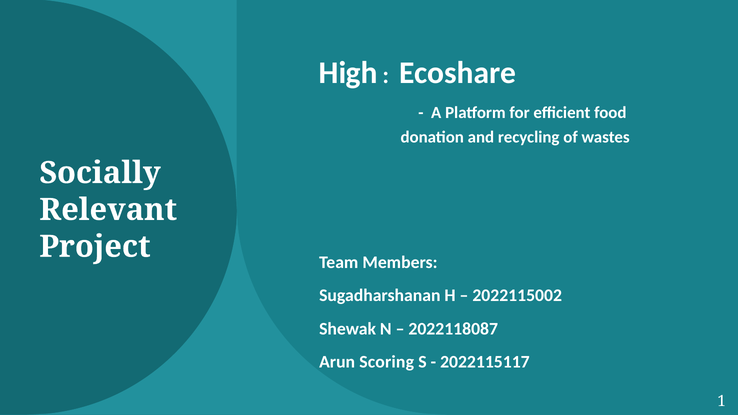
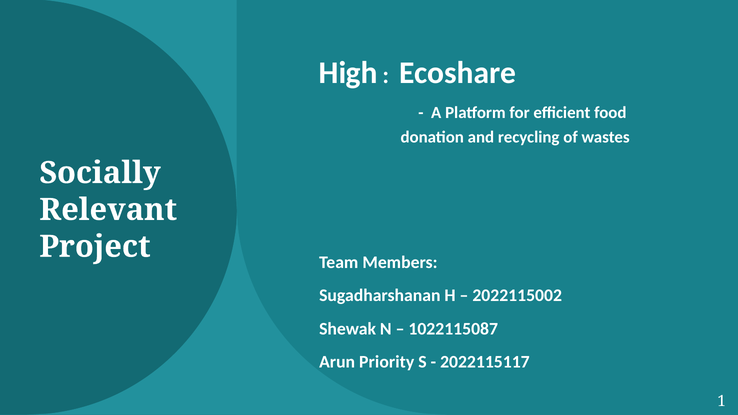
2022118087: 2022118087 -> 1022115087 (453, 329)
Scoring: Scoring -> Priority (387, 362)
